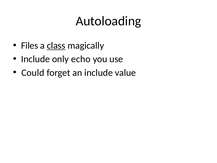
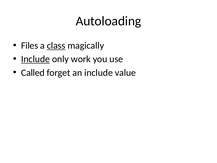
Include underline: none -> present (36, 59)
echo: echo -> work (81, 59)
Could: Could -> Called (33, 73)
